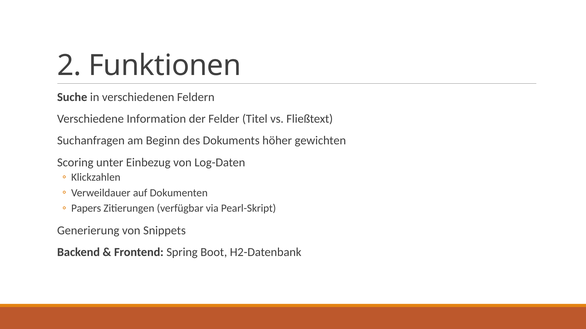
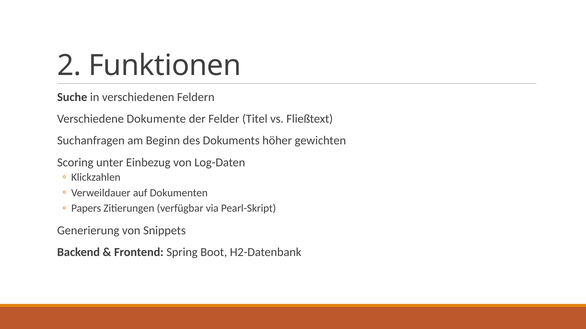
Information: Information -> Dokumente (156, 119)
